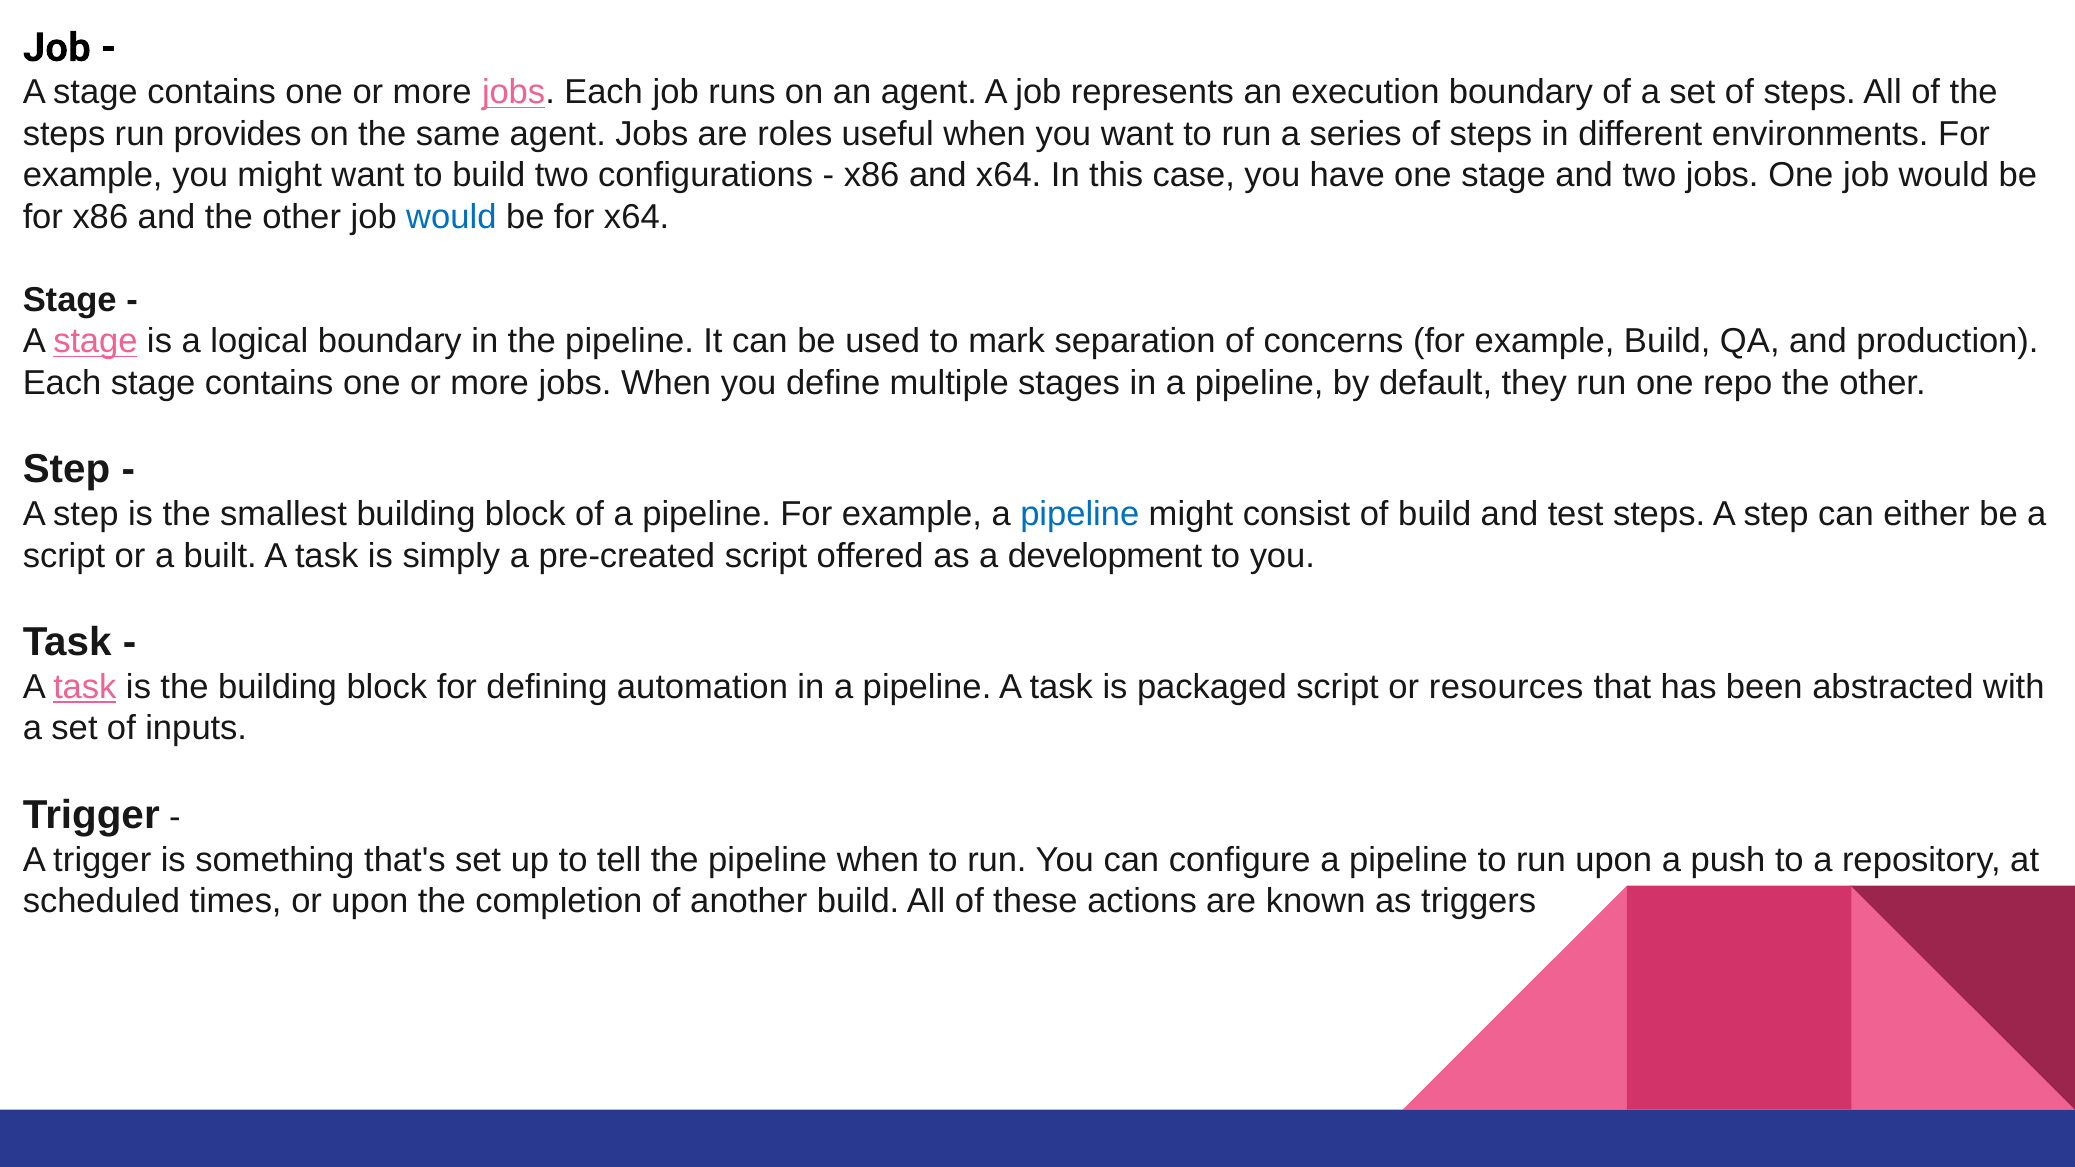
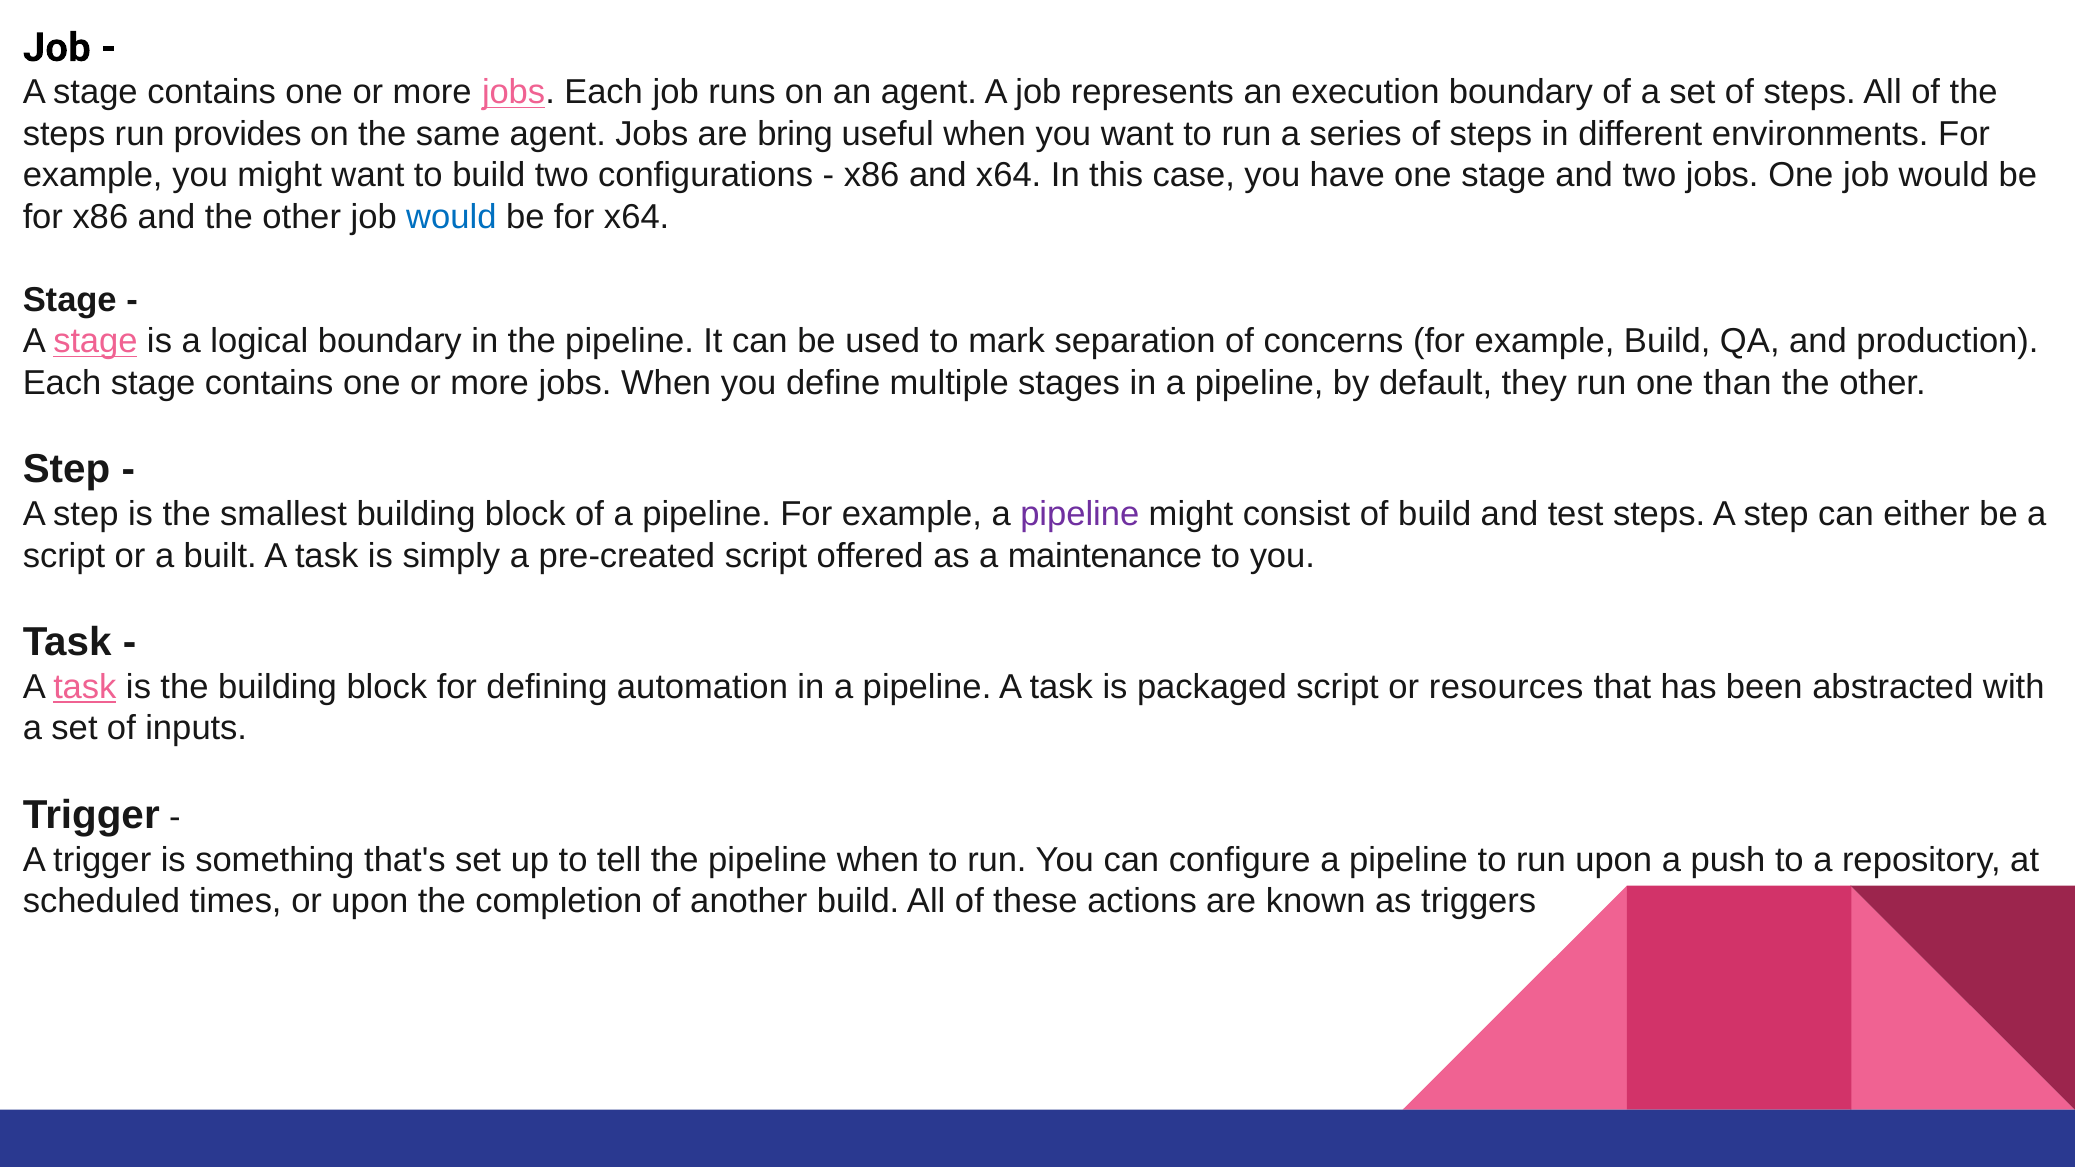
roles: roles -> bring (795, 134)
repo: repo -> than (1737, 383)
pipeline colour: blue -> purple (1080, 514)
development: development -> maintenance (1105, 556)
